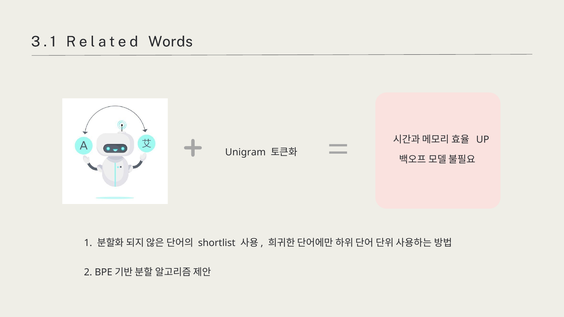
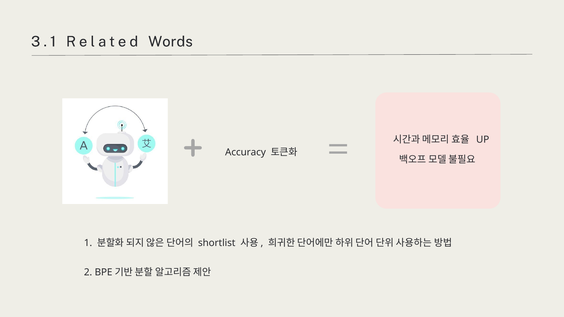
Unigram: Unigram -> Accuracy (245, 153)
